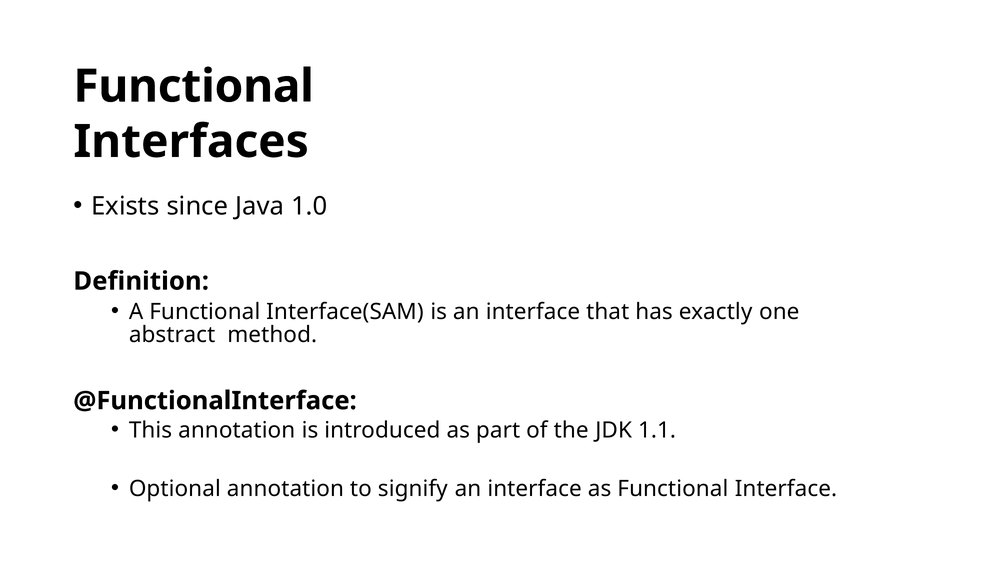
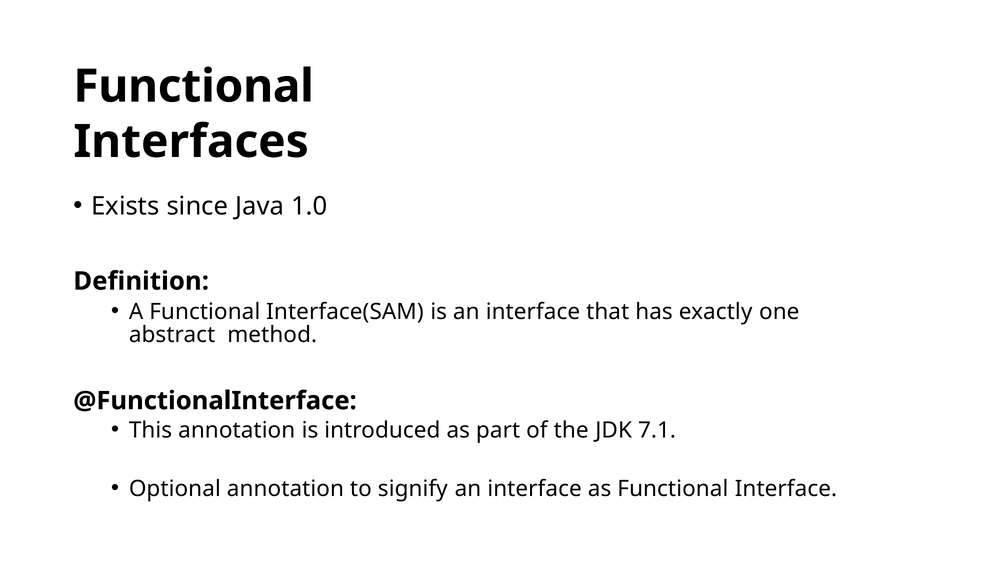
1.1: 1.1 -> 7.1 (657, 430)
